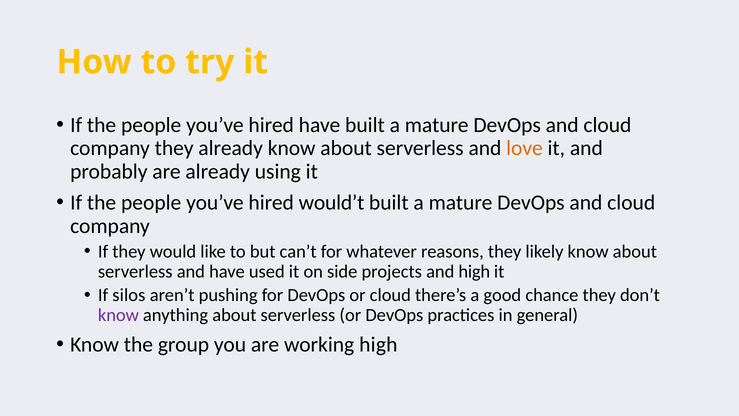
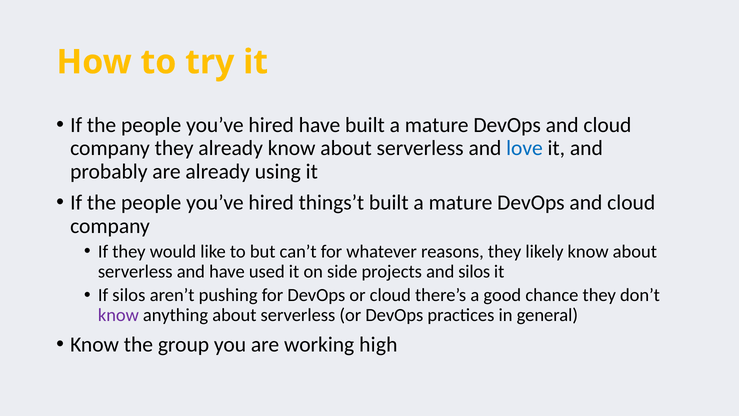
love colour: orange -> blue (525, 148)
would’t: would’t -> things’t (331, 202)
and high: high -> silos (474, 271)
